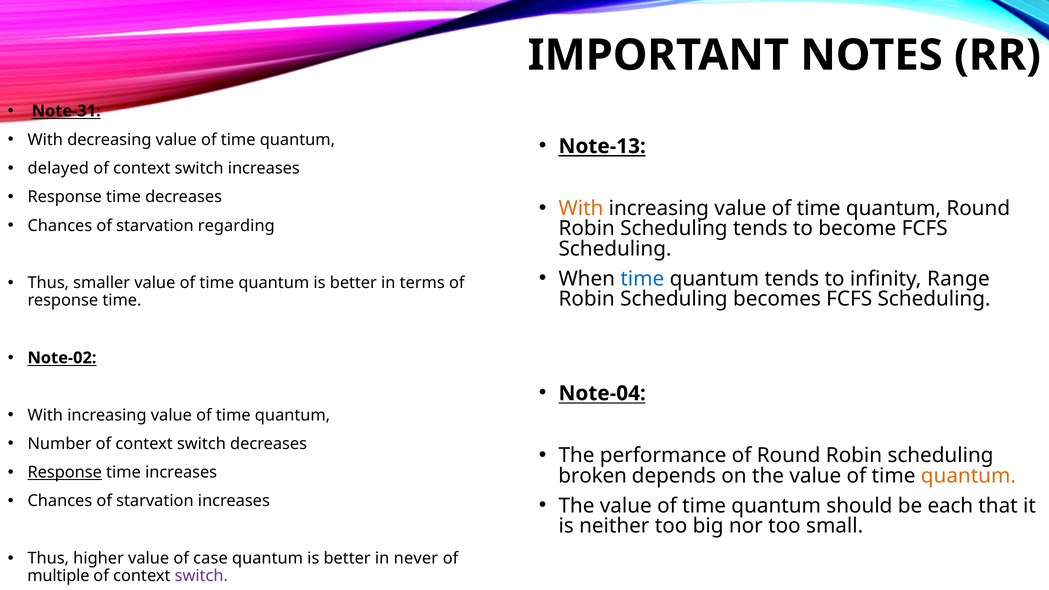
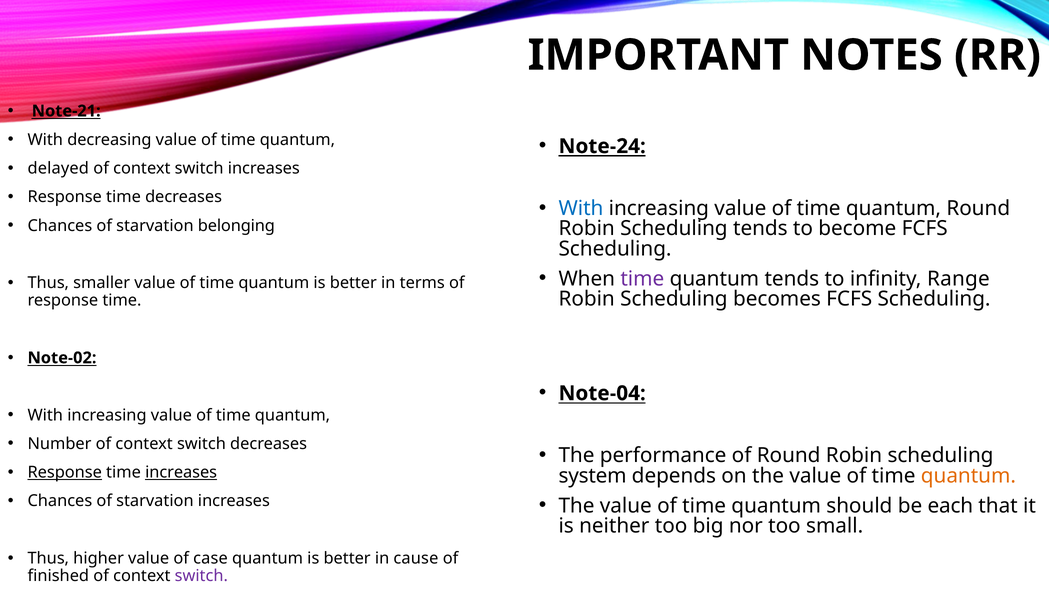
Note-31: Note-31 -> Note-21 (66, 111)
Note-13: Note-13 -> Note-24 (602, 146)
With colour: orange -> blue (581, 208)
regarding: regarding -> belonging (236, 226)
time colour: blue -> purple (642, 279)
increases underline: none -> present (181, 472)
broken: broken -> system (593, 476)
never: never -> cause (416, 558)
multiple: multiple -> finished (58, 576)
